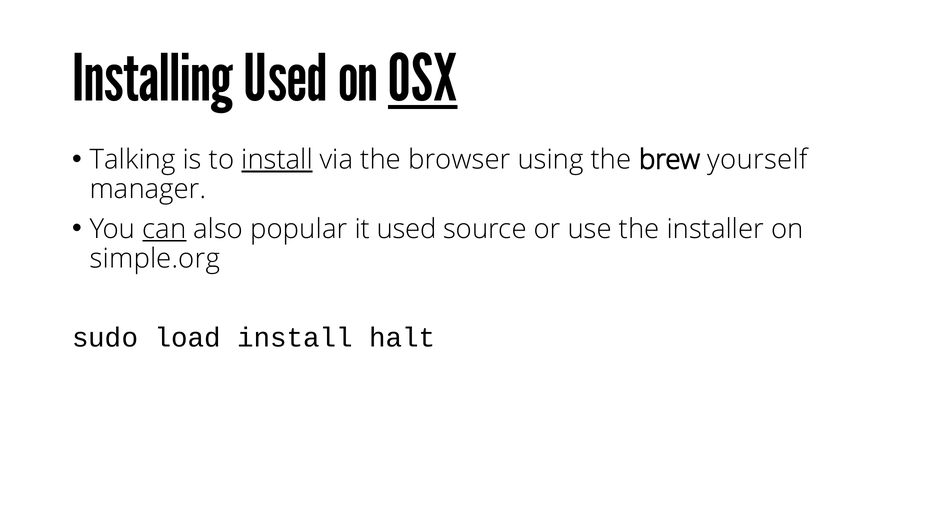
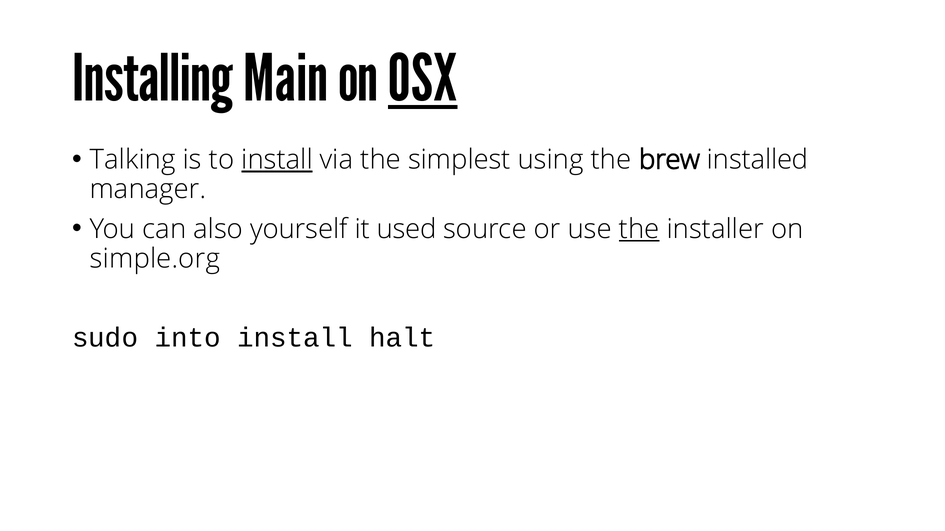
Installing Used: Used -> Main (286, 79)
browser: browser -> simplest (459, 160)
yourself: yourself -> installed (758, 160)
can underline: present -> none (164, 229)
popular: popular -> yourself (299, 229)
the underline: none -> present (639, 229)
load: load -> into (188, 338)
